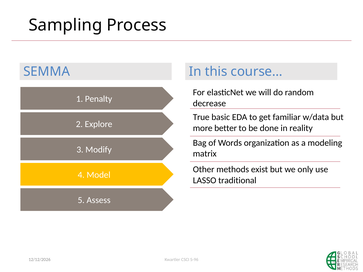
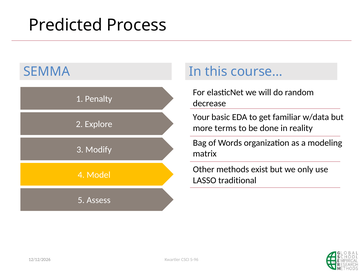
Sampling: Sampling -> Predicted (65, 25)
True: True -> Your (201, 117)
better: better -> terms (226, 128)
